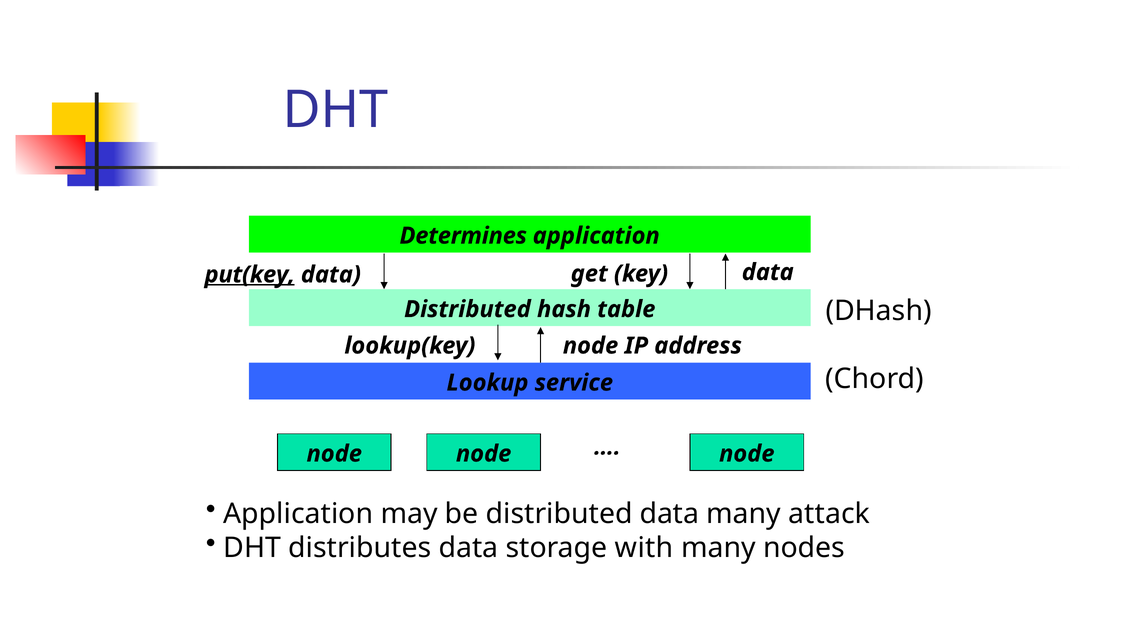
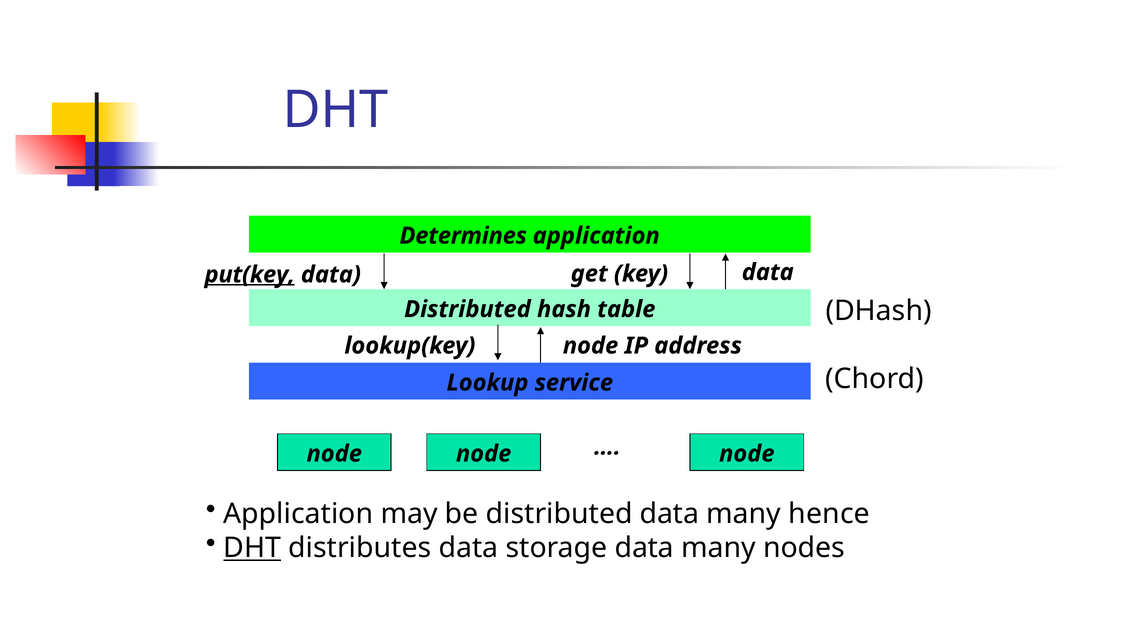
attack: attack -> hence (829, 514)
DHT underline: none -> present (252, 548)
storage with: with -> data (644, 548)
